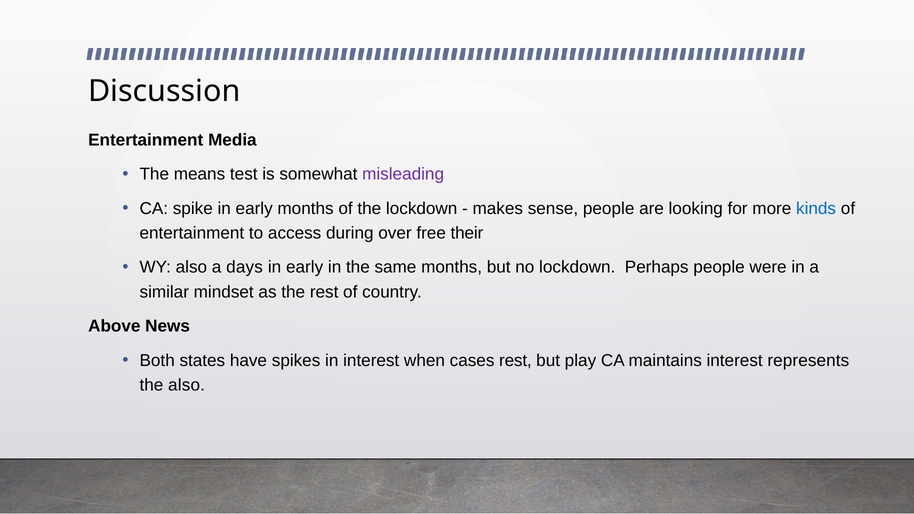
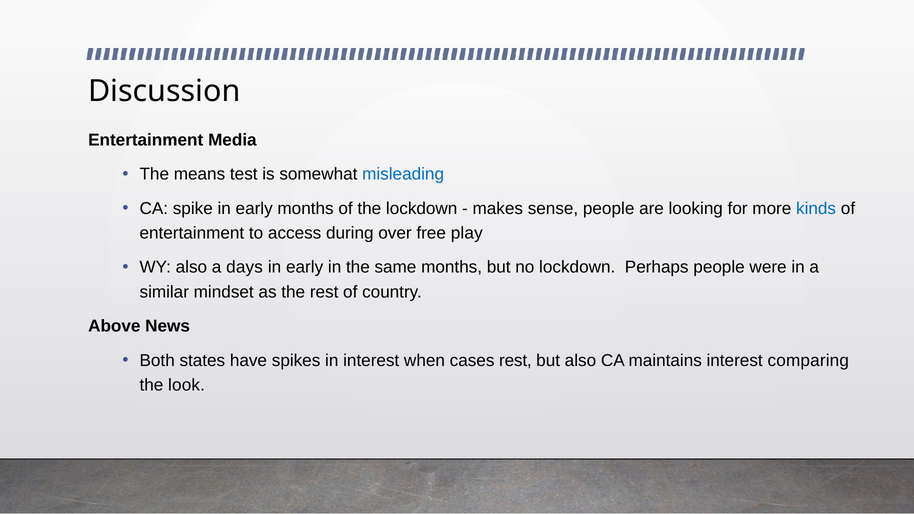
misleading colour: purple -> blue (403, 174)
their: their -> play (467, 233)
but play: play -> also (580, 360)
represents: represents -> comparing (808, 360)
the also: also -> look (187, 385)
